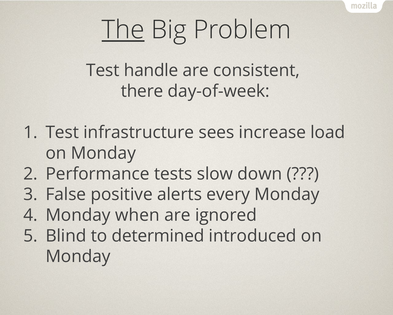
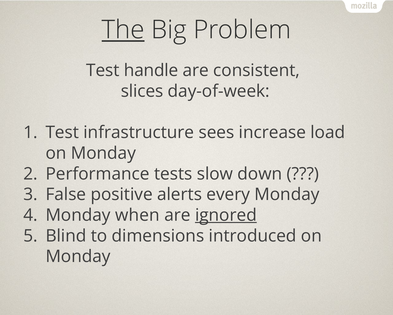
there: there -> slices (142, 91)
ignored underline: none -> present (226, 215)
determined: determined -> dimensions (158, 235)
